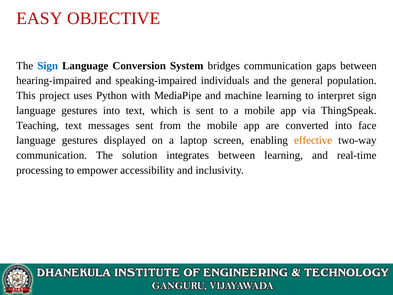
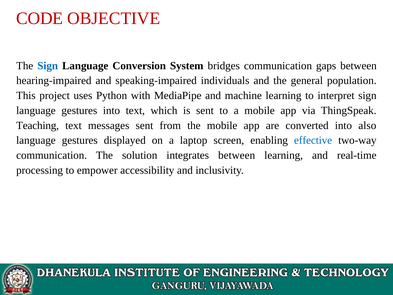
EASY: EASY -> CODE (40, 18)
face: face -> also (367, 125)
effective colour: orange -> blue (313, 140)
